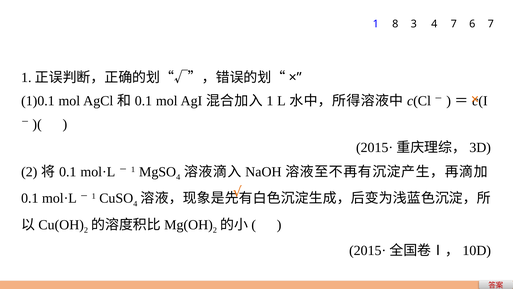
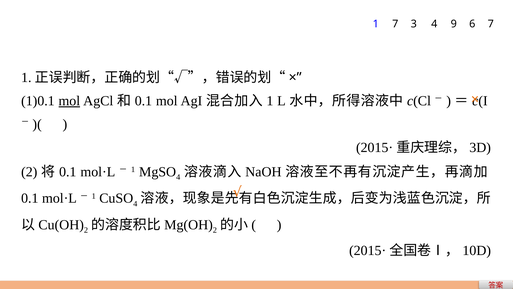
1 8: 8 -> 7 (395, 24)
4 7: 7 -> 9 (454, 24)
mol underline: none -> present (69, 101)
